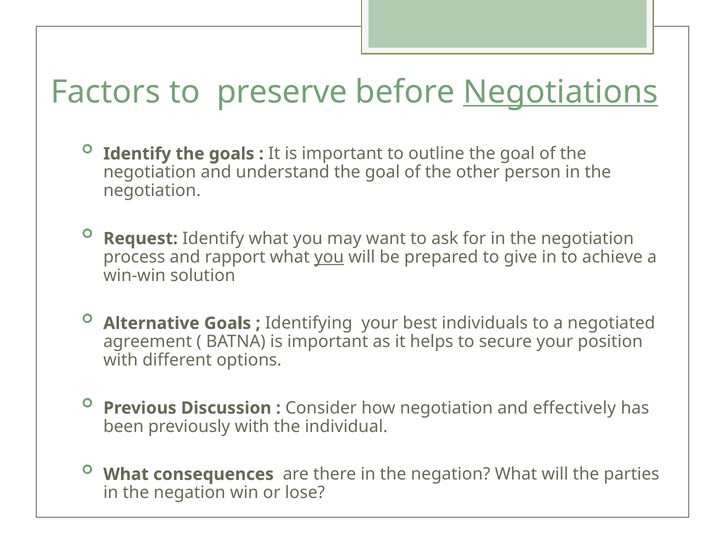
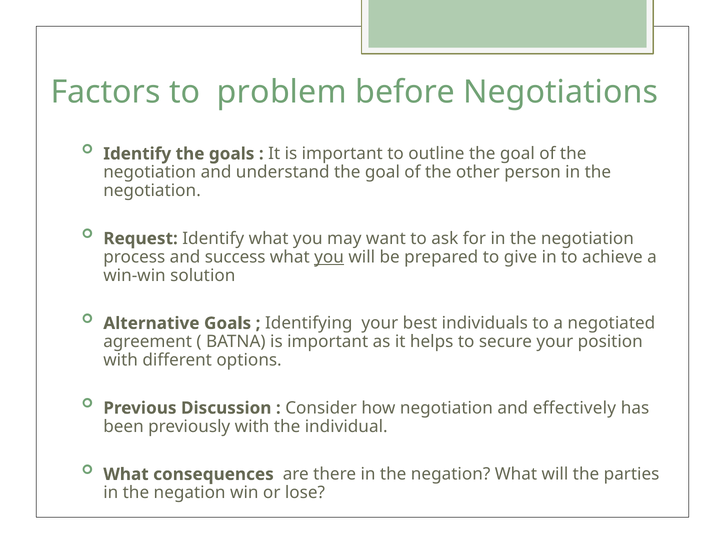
preserve: preserve -> problem (282, 92)
Negotiations underline: present -> none (561, 92)
rapport: rapport -> success (235, 257)
